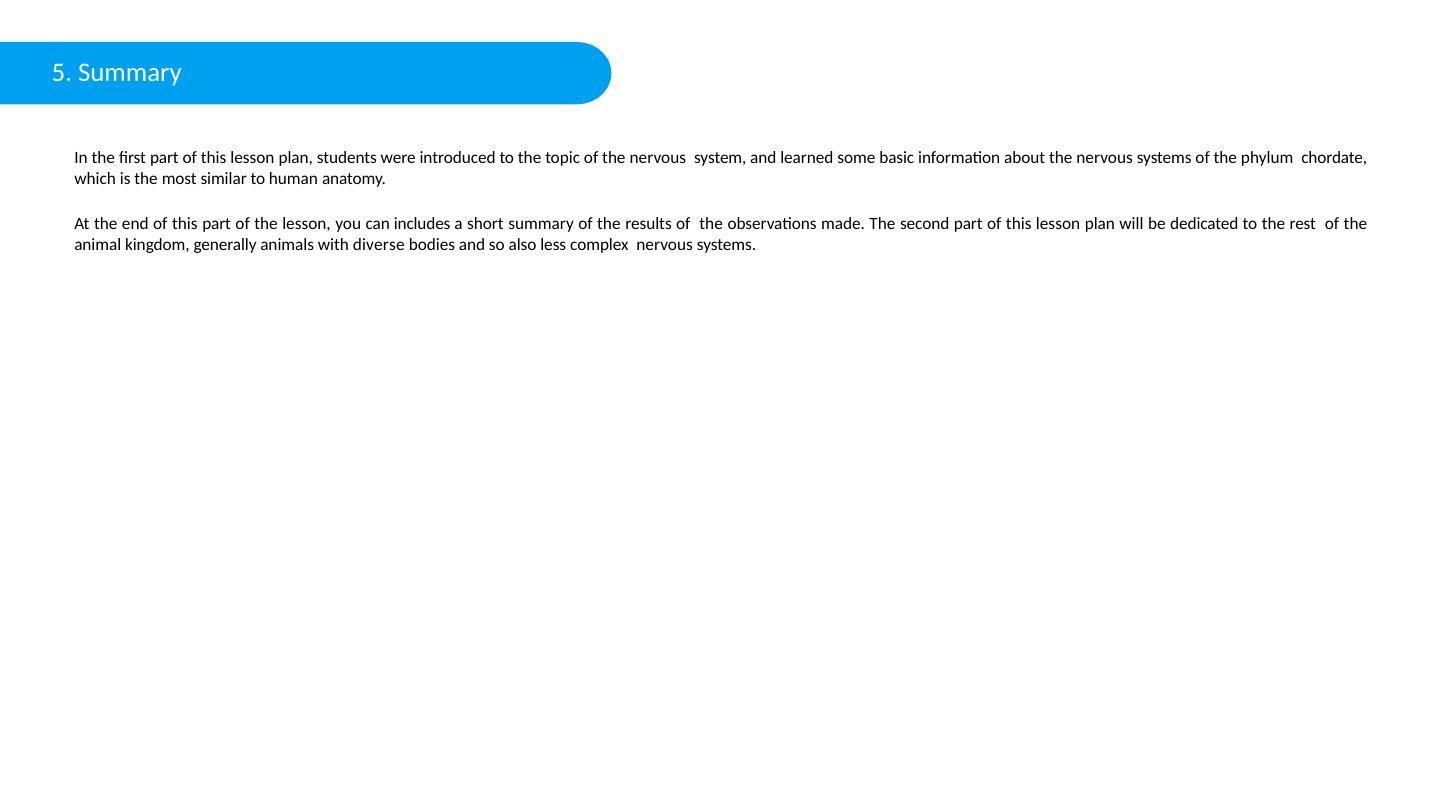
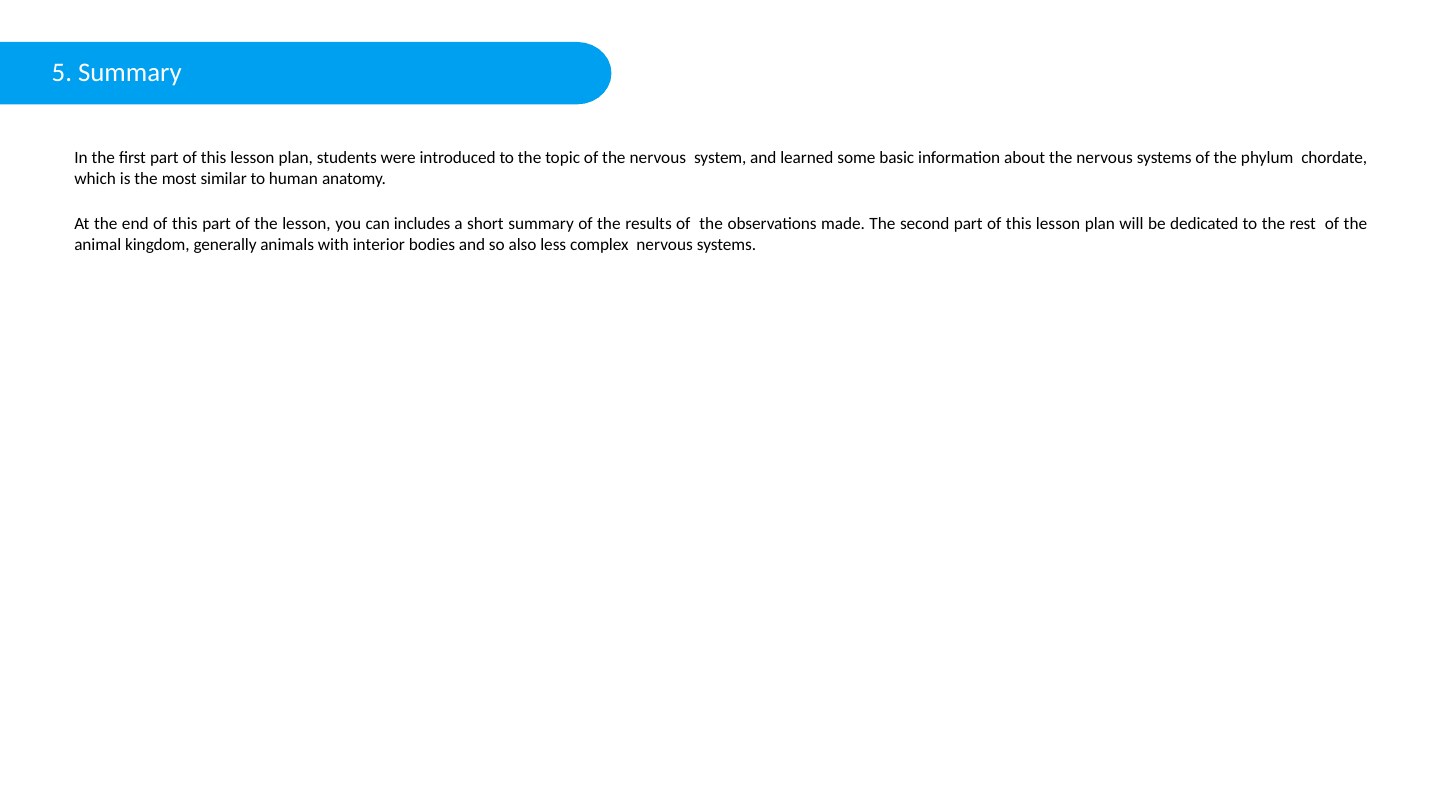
diverse: diverse -> interior (379, 245)
